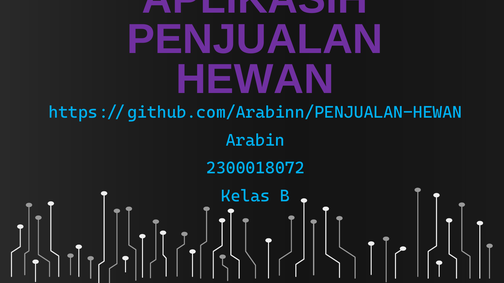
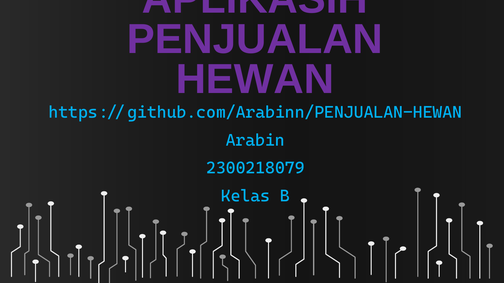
2300018072: 2300018072 -> 2300218079 (255, 168)
